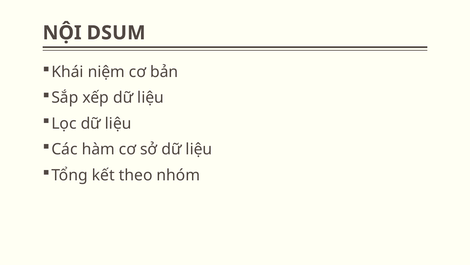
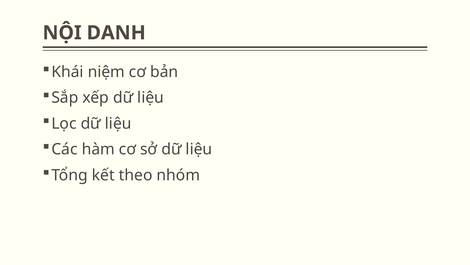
DSUM: DSUM -> DANH (116, 33)
